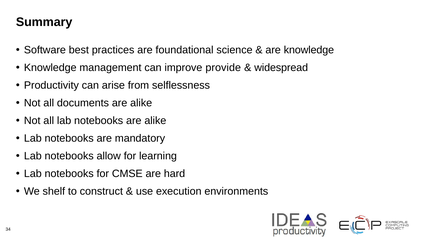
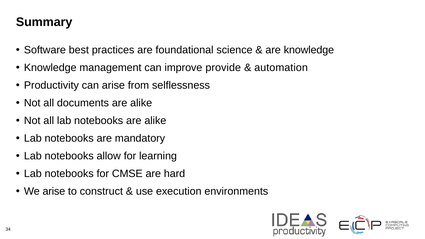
widespread: widespread -> automation (281, 68)
We shelf: shelf -> arise (54, 192)
